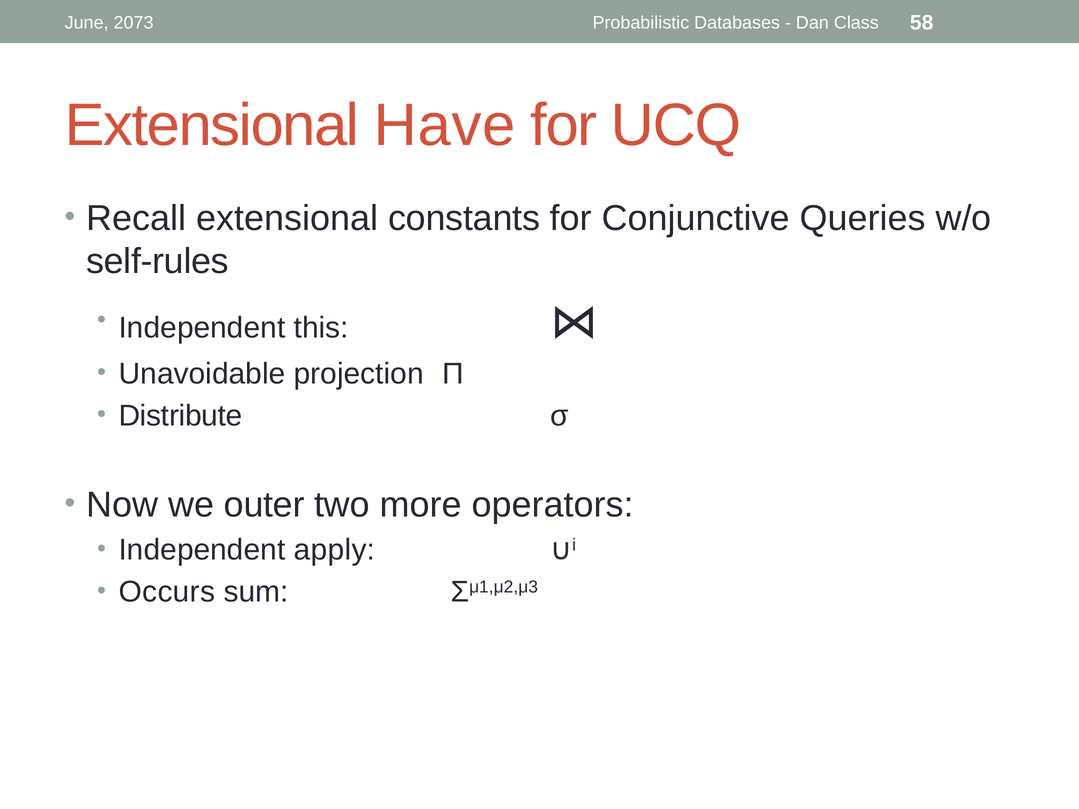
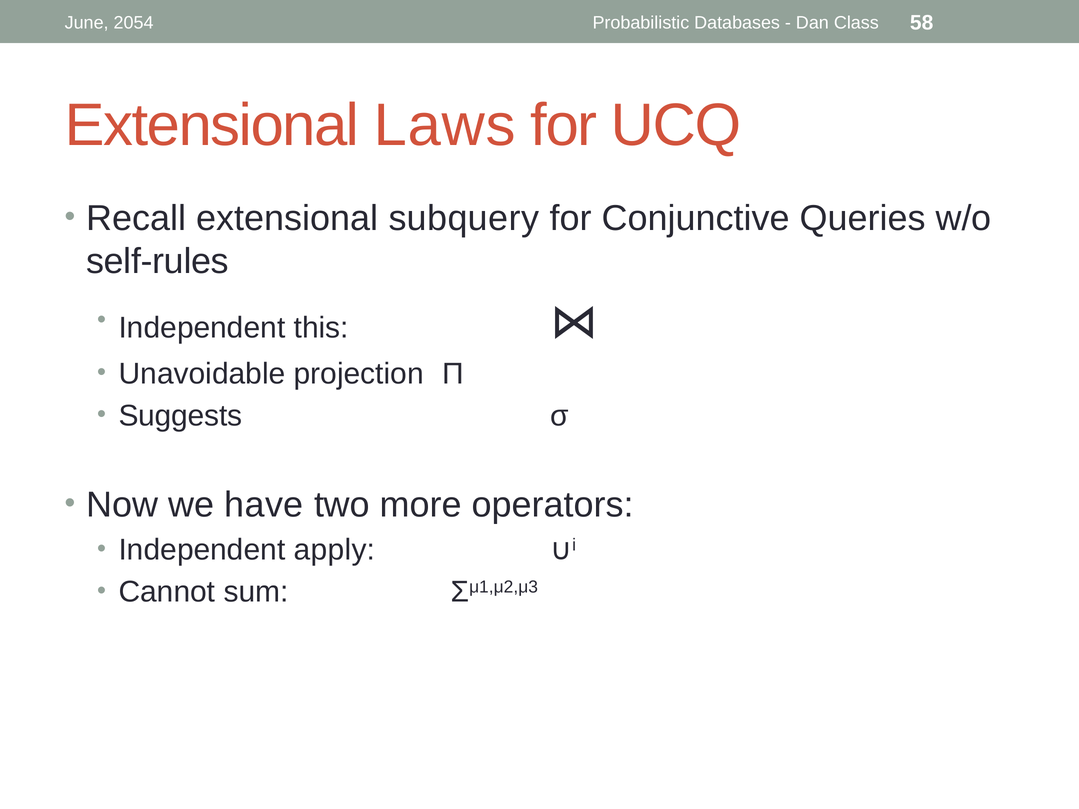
2073: 2073 -> 2054 (134, 23)
Have: Have -> Laws (445, 126)
constants: constants -> subquery (464, 218)
Distribute: Distribute -> Suggests (180, 416)
outer: outer -> have (264, 505)
Occurs: Occurs -> Cannot (167, 592)
